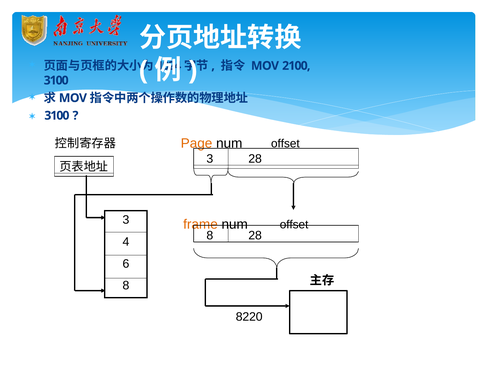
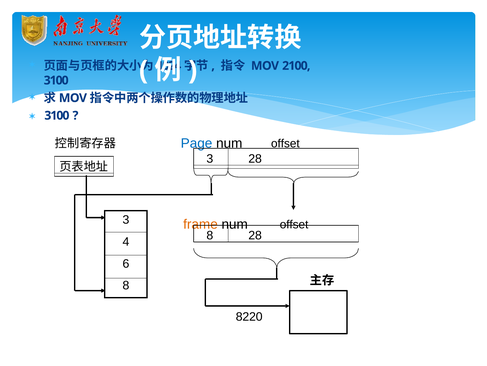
Page colour: orange -> blue (197, 143)
